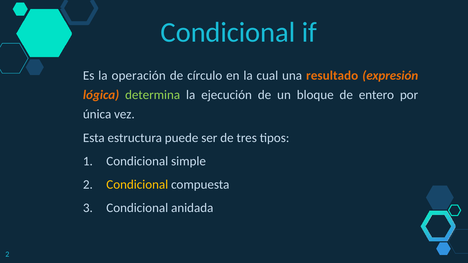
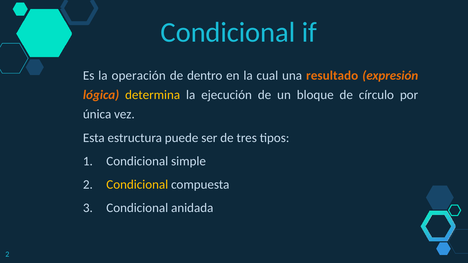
círculo: círculo -> dentro (205, 75)
determina colour: light green -> yellow (153, 95)
entero: entero -> círculo (376, 95)
